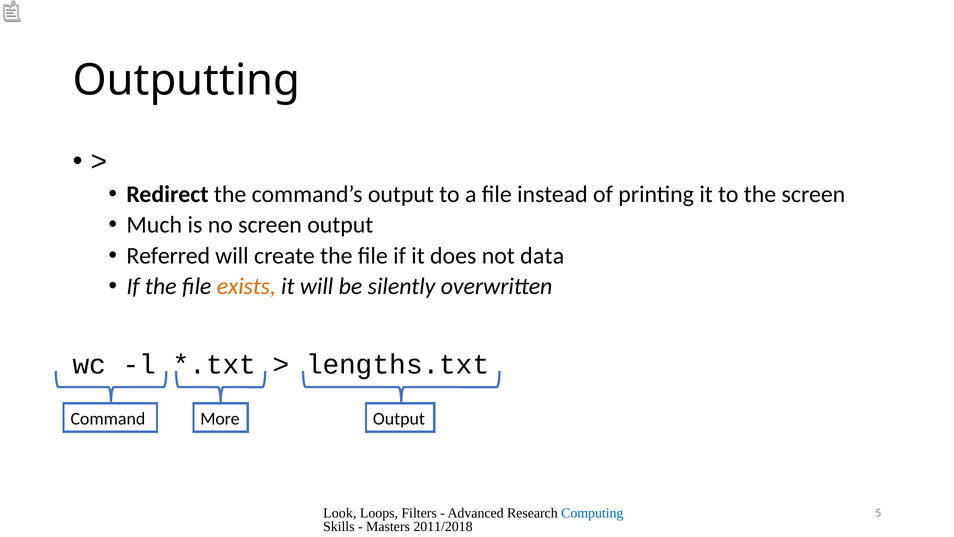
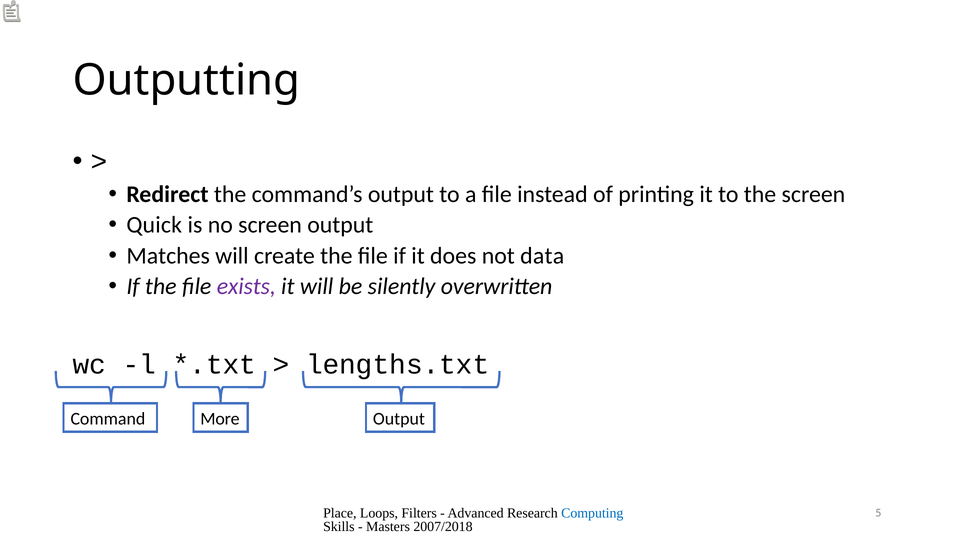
Much: Much -> Quick (154, 225)
Referred: Referred -> Matches (168, 256)
exists colour: orange -> purple (246, 286)
Look: Look -> Place (340, 513)
2011/2018: 2011/2018 -> 2007/2018 (443, 526)
